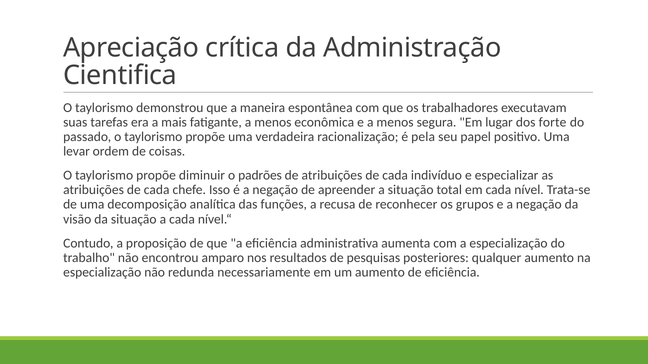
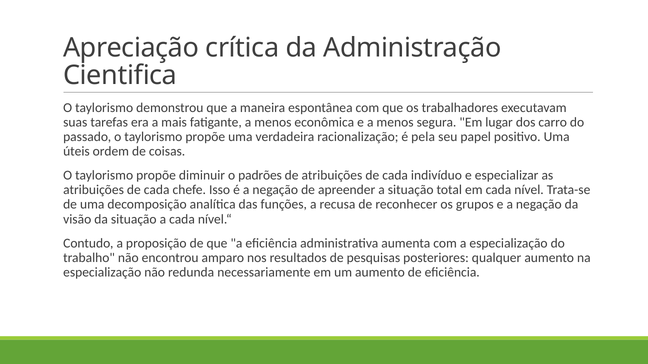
forte: forte -> carro (553, 122)
levar: levar -> úteis (76, 152)
